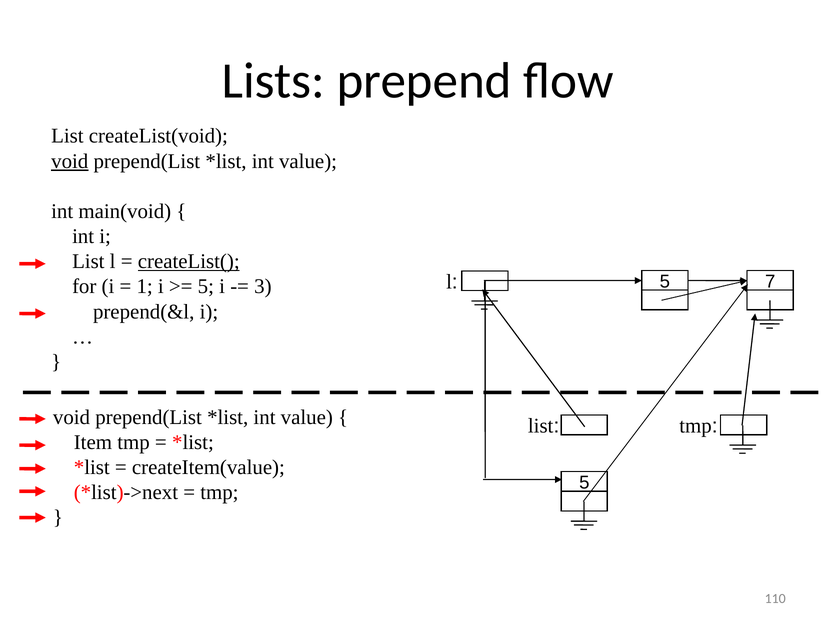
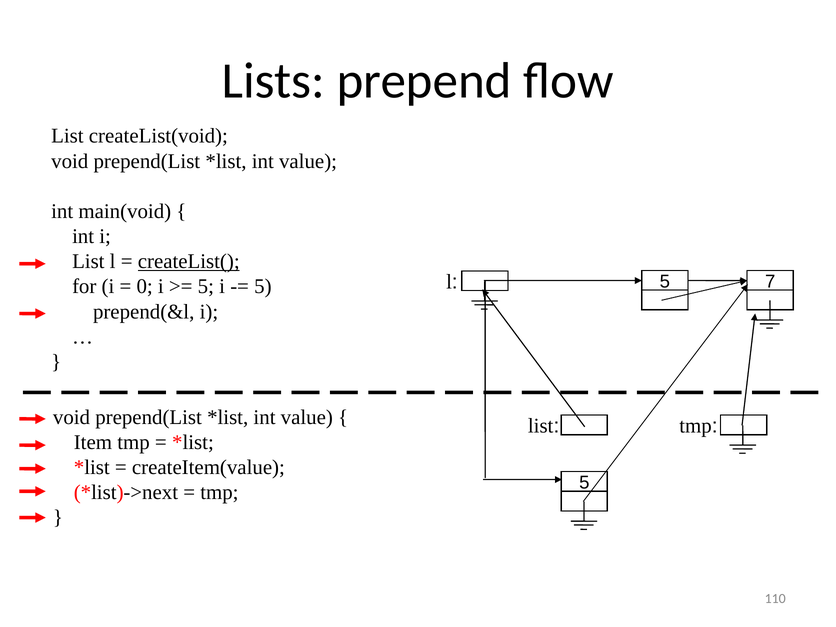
void underline: present -> none (70, 161)
1: 1 -> 0 (145, 287)
3: 3 -> 5 (263, 287)
